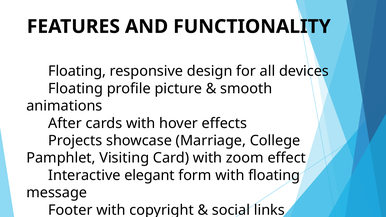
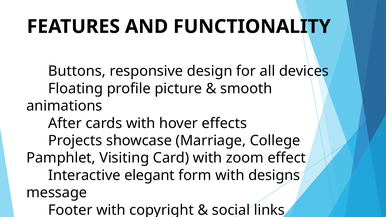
Floating: Floating -> Buttons (77, 71)
with floating: floating -> designs (274, 175)
